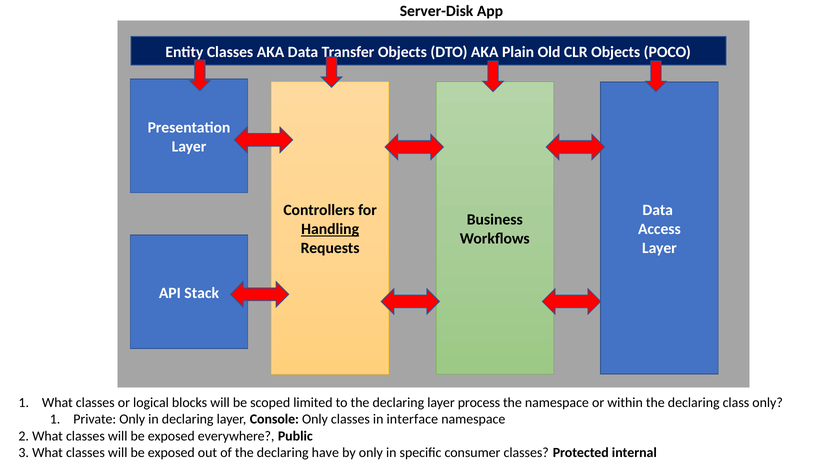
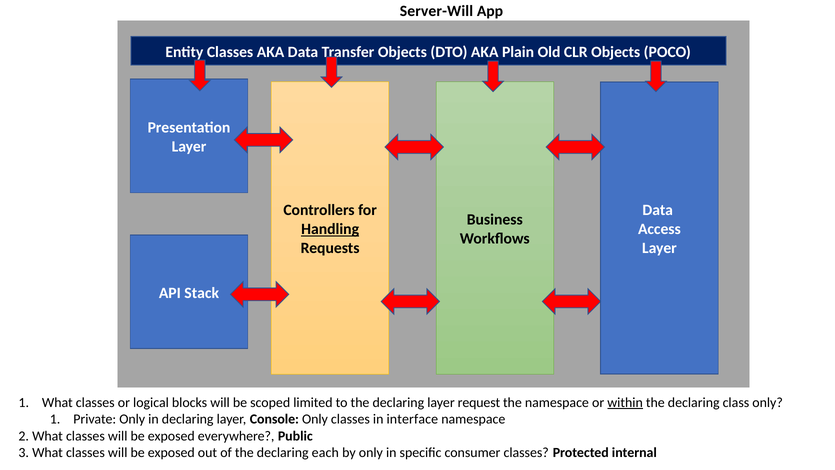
Server-Disk: Server-Disk -> Server-Will (436, 11)
process: process -> request (479, 402)
within underline: none -> present (625, 402)
have: have -> each (325, 452)
